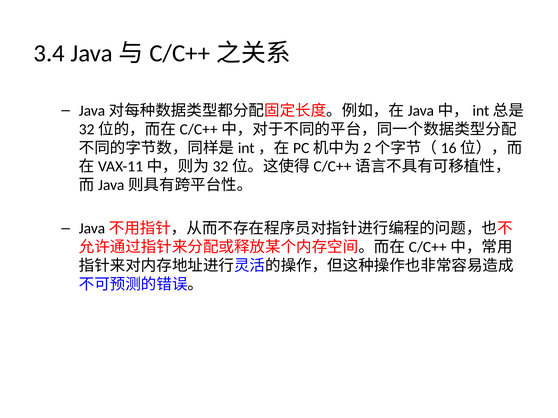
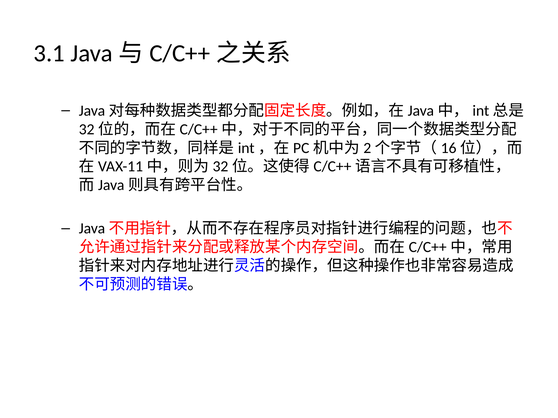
3.4: 3.4 -> 3.1 (49, 53)
